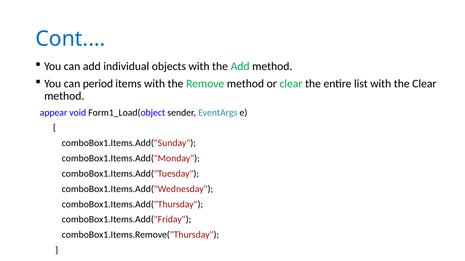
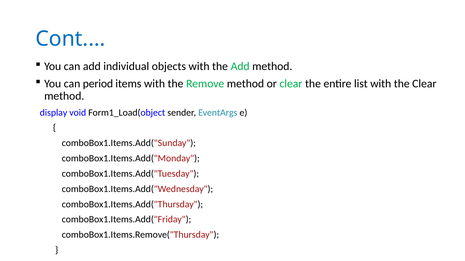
appear: appear -> display (54, 113)
